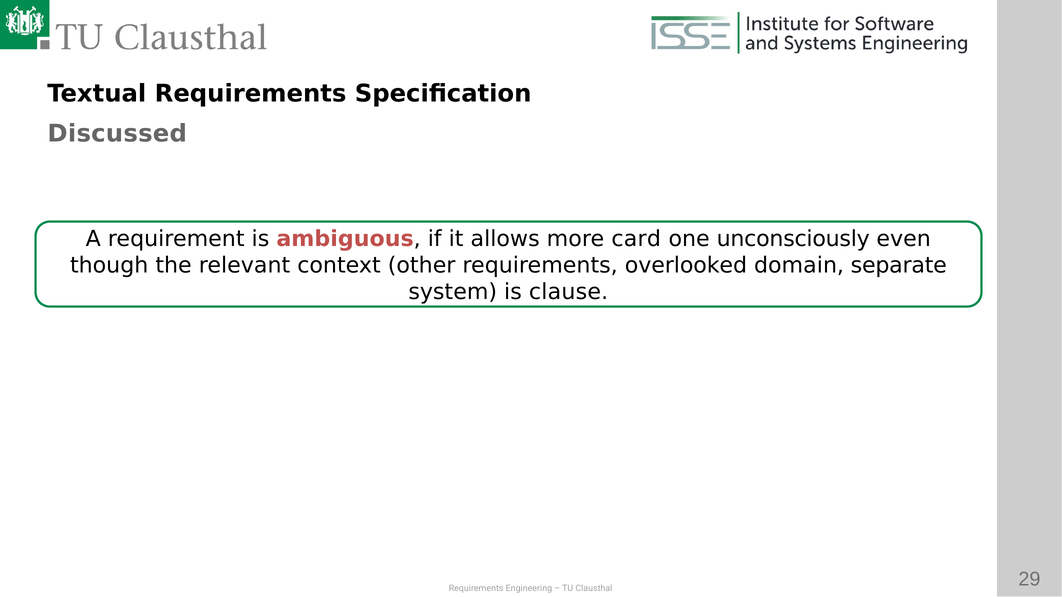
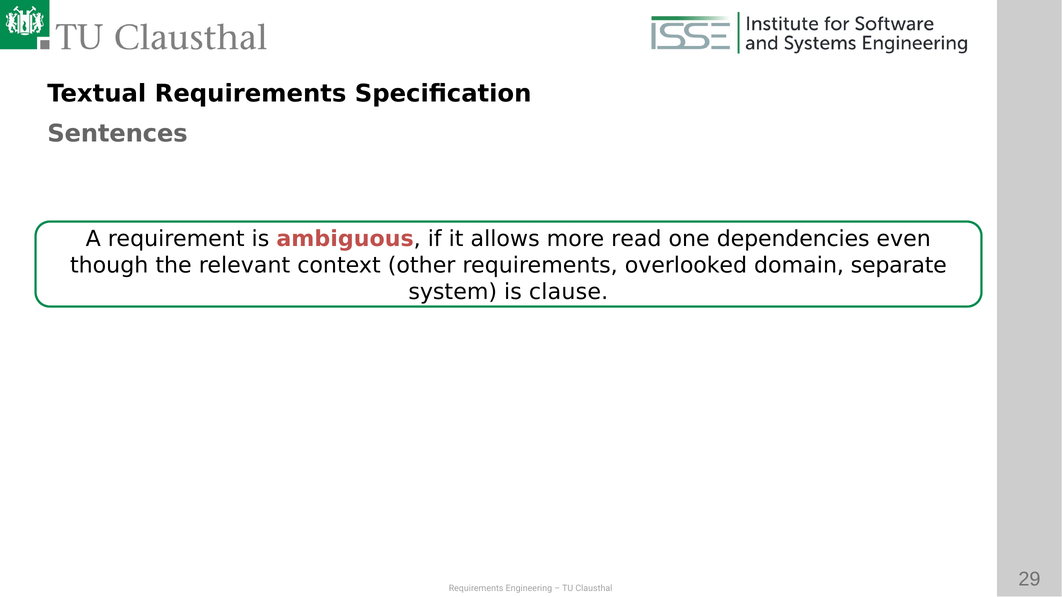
Discussed: Discussed -> Sentences (117, 134)
card: card -> read (636, 239)
unconsciously: unconsciously -> dependencies (793, 239)
